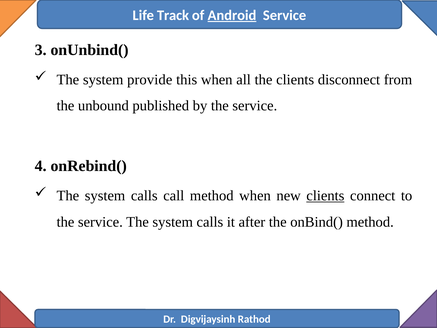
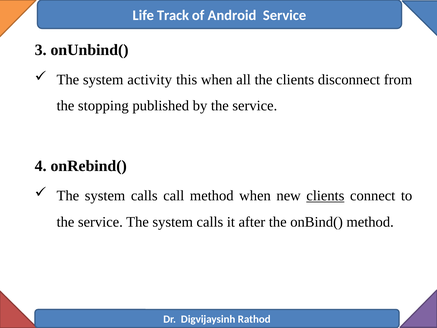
Android underline: present -> none (232, 15)
provide: provide -> activity (150, 80)
unbound: unbound -> stopping (103, 106)
